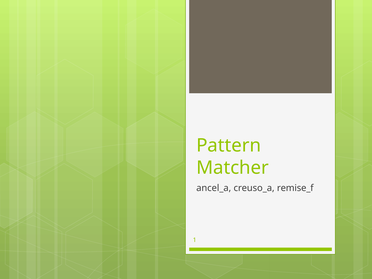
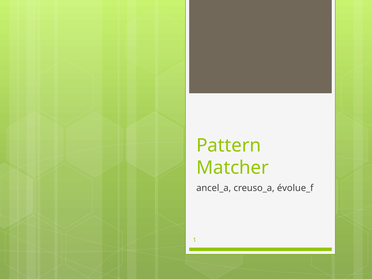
remise_f: remise_f -> évolue_f (295, 188)
